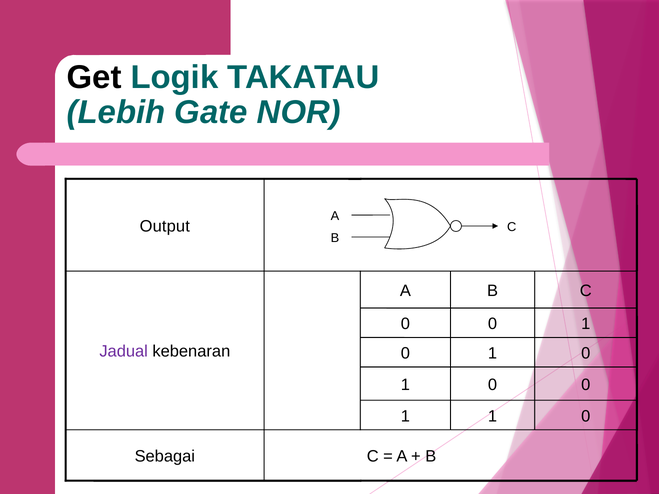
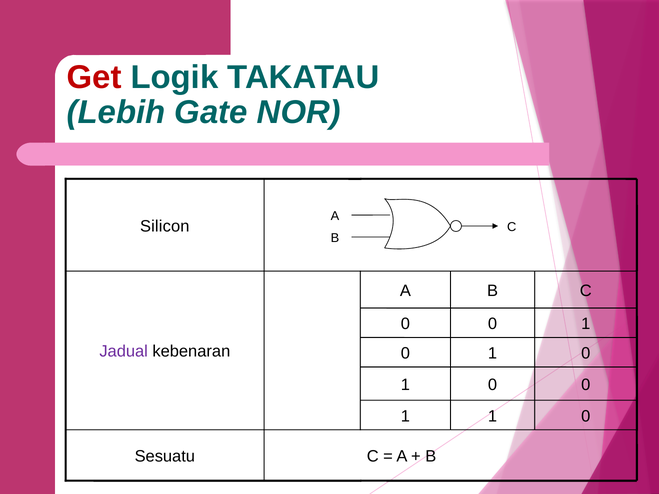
Get colour: black -> red (94, 78)
Output: Output -> Silicon (165, 226)
Sebagai: Sebagai -> Sesuatu (165, 457)
